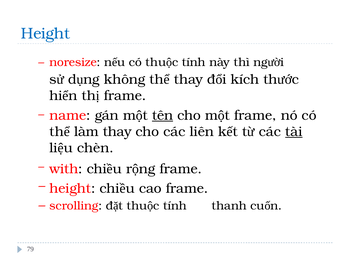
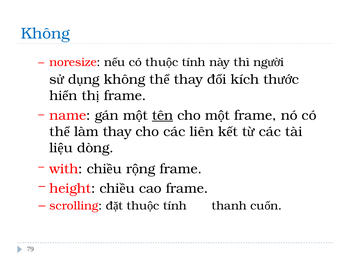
Height: Height -> Không (45, 33)
tài underline: present -> none (294, 132)
chèn: chèn -> dòng (95, 148)
